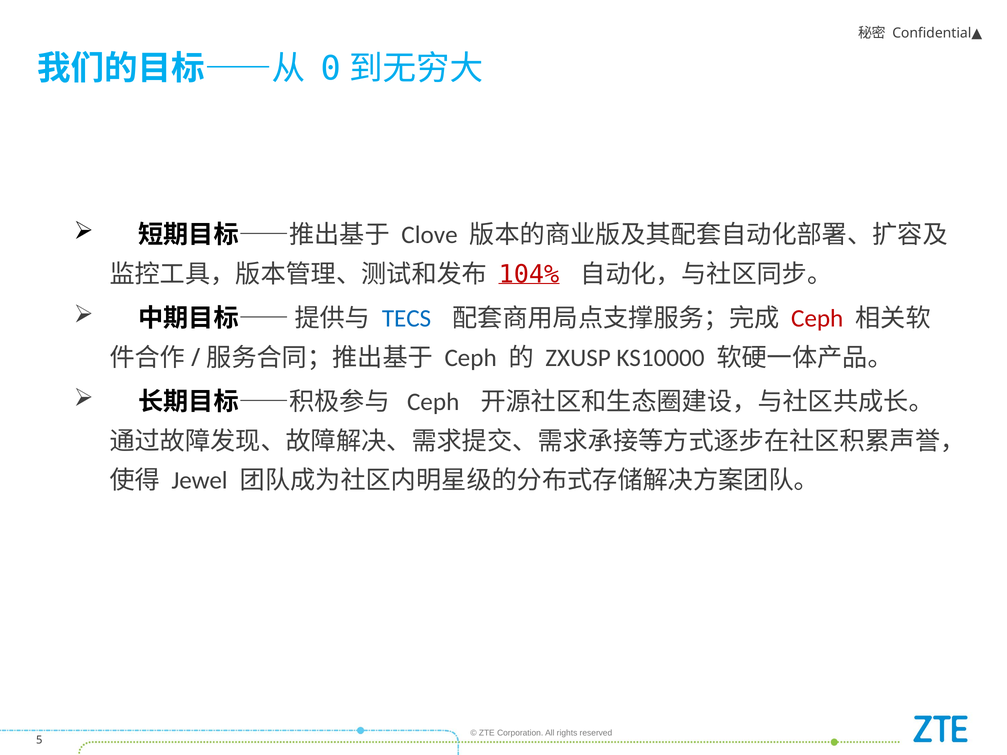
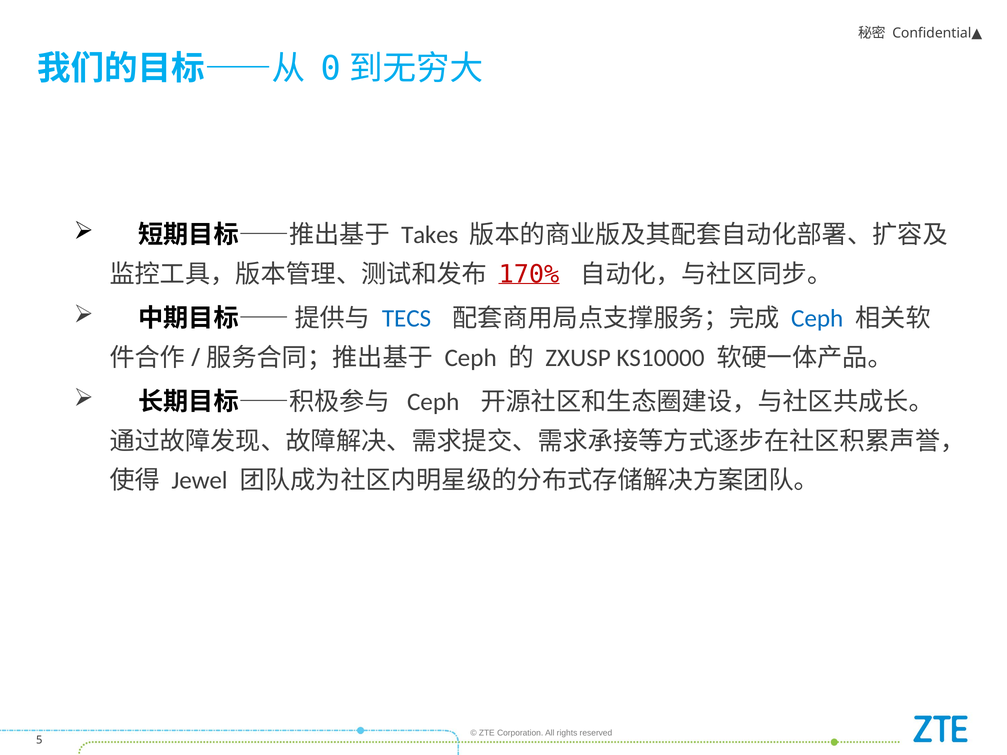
Clove: Clove -> Takes (430, 235)
104%: 104% -> 170% (529, 274)
Ceph colour: red -> blue (817, 319)
